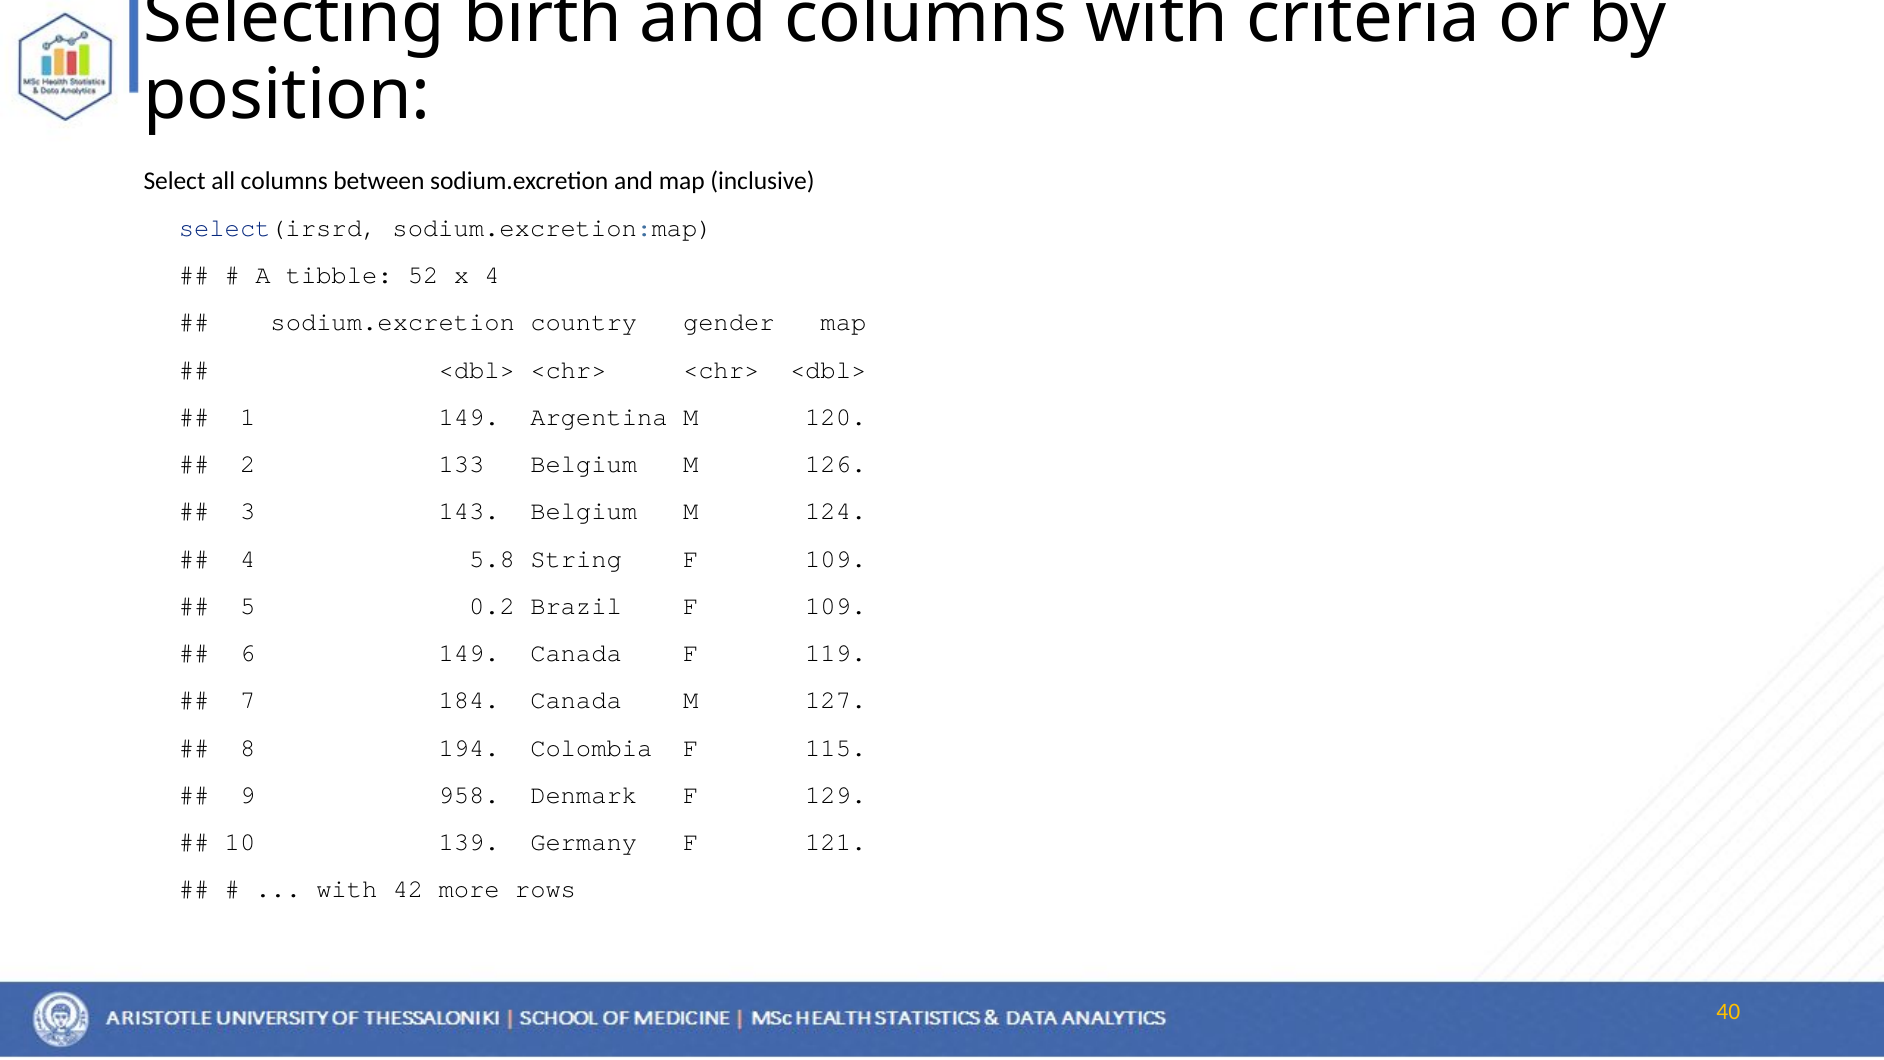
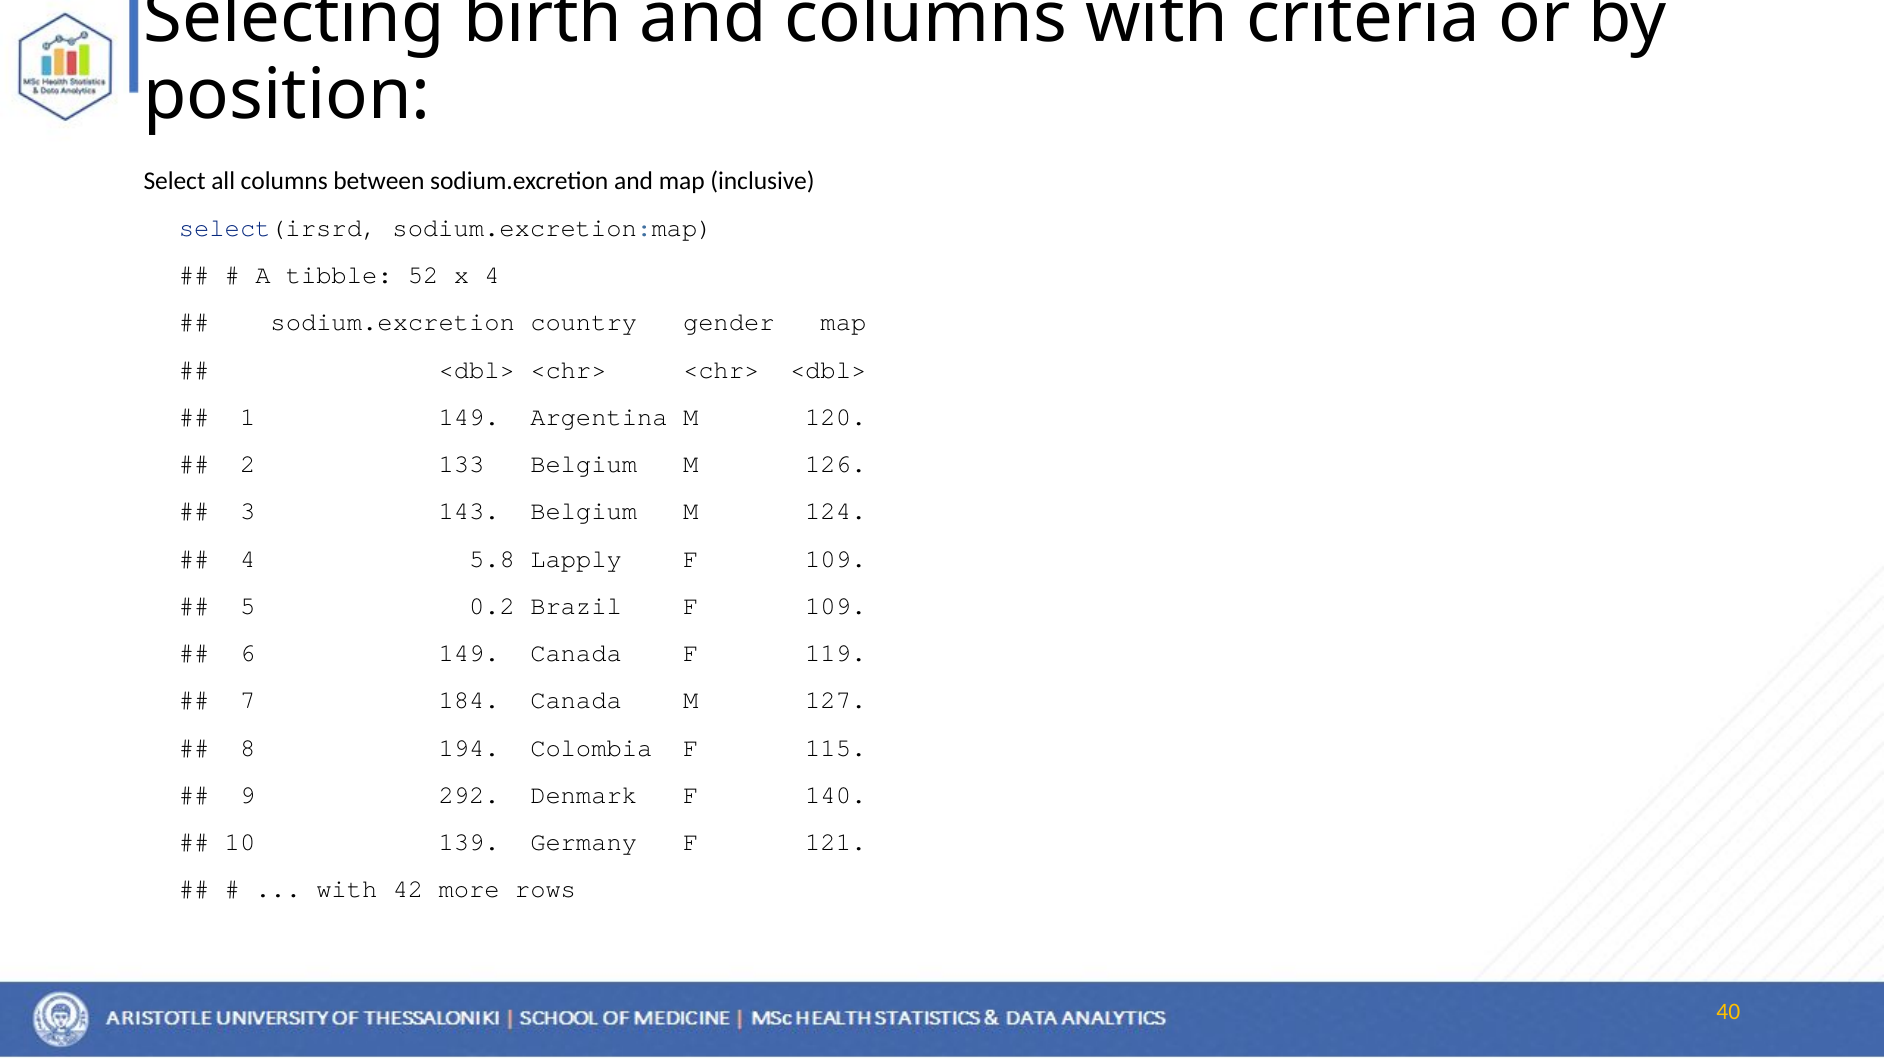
String: String -> Lapply (576, 559)
958: 958 -> 292 (469, 795)
129: 129 -> 140 (836, 795)
